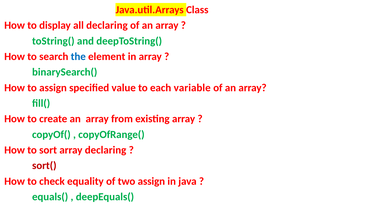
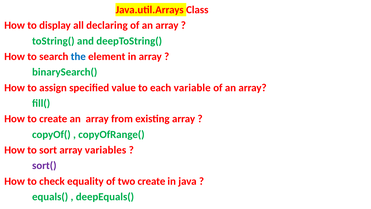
array declaring: declaring -> variables (106, 150)
sort( colour: red -> purple (44, 165)
two assign: assign -> create (151, 181)
